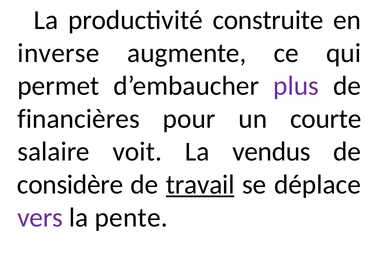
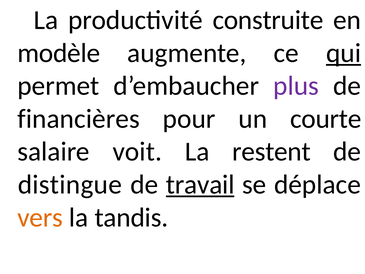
inverse: inverse -> modèle (59, 53)
qui underline: none -> present (344, 53)
vendus: vendus -> restent (271, 152)
considère: considère -> distingue (70, 184)
vers colour: purple -> orange (40, 217)
pente: pente -> tandis (131, 217)
